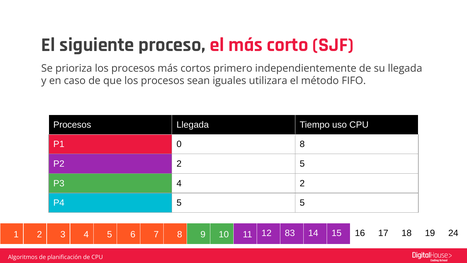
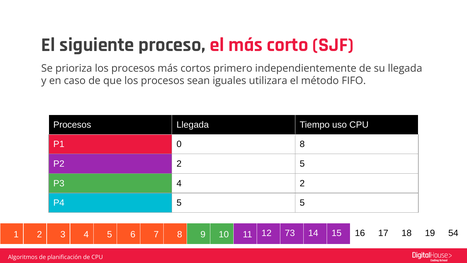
83: 83 -> 73 (290, 233)
24: 24 -> 54 (453, 233)
